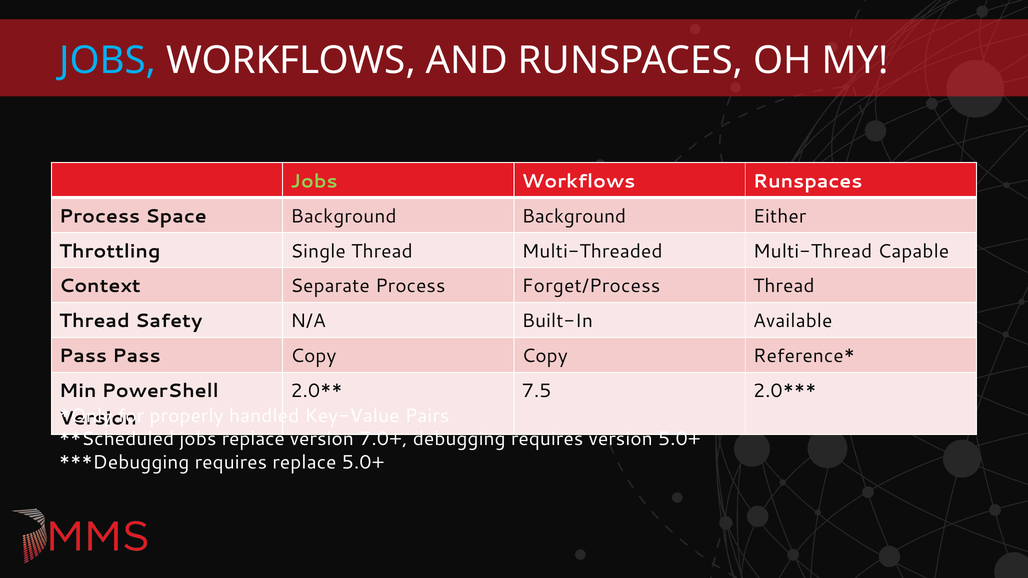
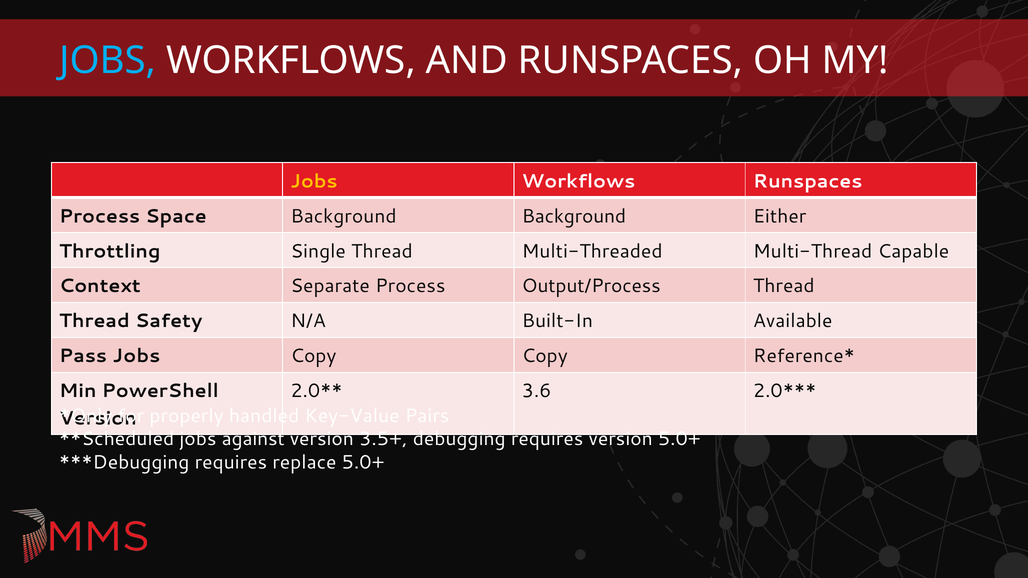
Jobs colour: light green -> yellow (314, 181)
Forget/Process: Forget/Process -> Output/Process (591, 286)
Pass Pass: Pass -> Jobs (136, 356)
7.5: 7.5 -> 3.6 (537, 391)
jobs replace: replace -> against (253, 439)
7.0+: 7.0+ -> 3.5+ (383, 439)
